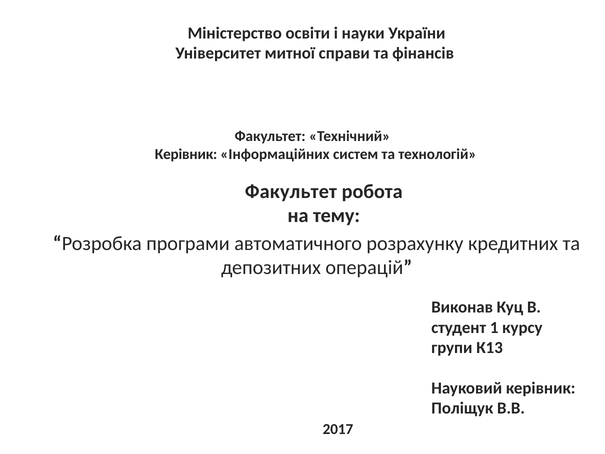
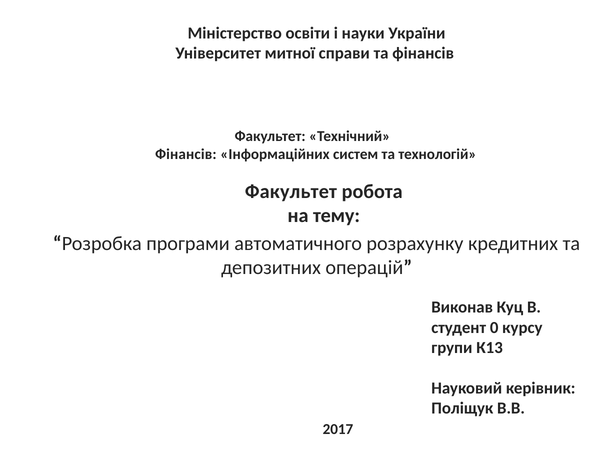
Керівник: Керівник -> Фінансів (186, 154)
1: 1 -> 0 (494, 327)
